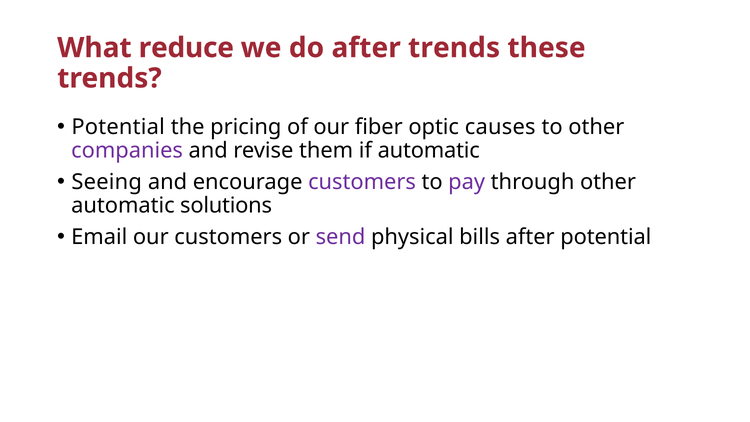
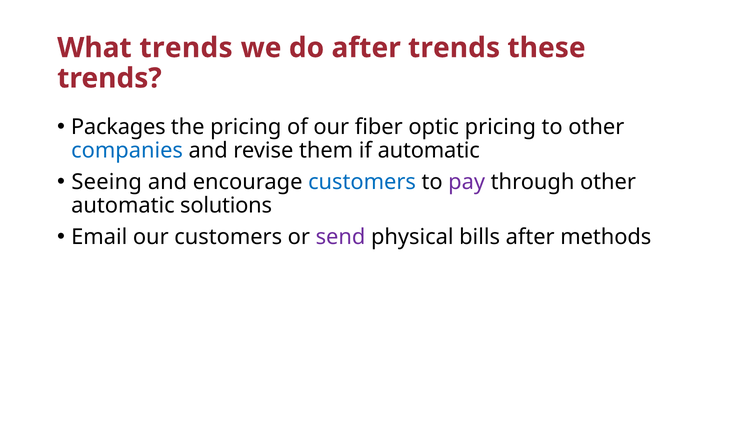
What reduce: reduce -> trends (186, 48)
Potential: Potential -> Packages (118, 127)
optic causes: causes -> pricing (500, 127)
companies colour: purple -> blue (127, 150)
customers colour: purple -> blue (362, 182)
after potential: potential -> methods (606, 237)
